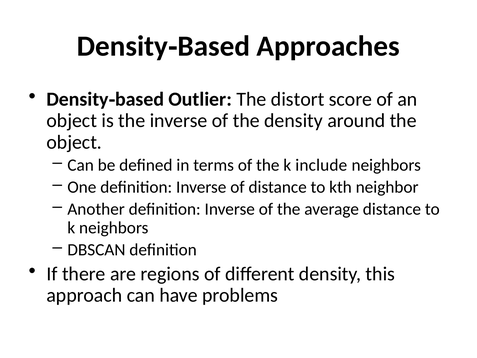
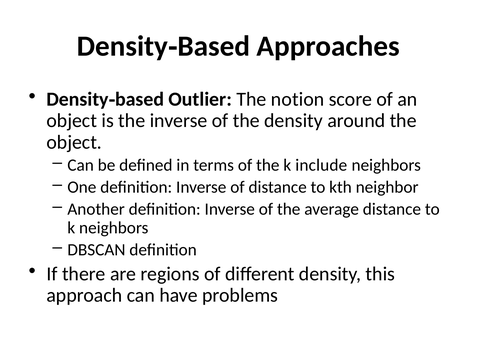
distort: distort -> notion (298, 99)
